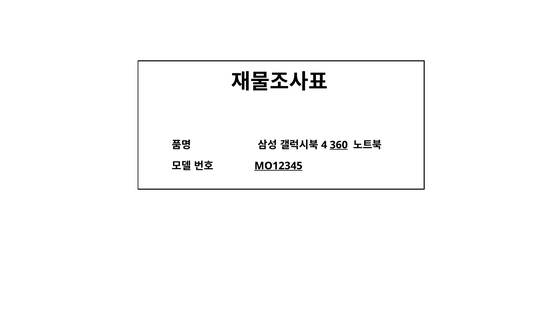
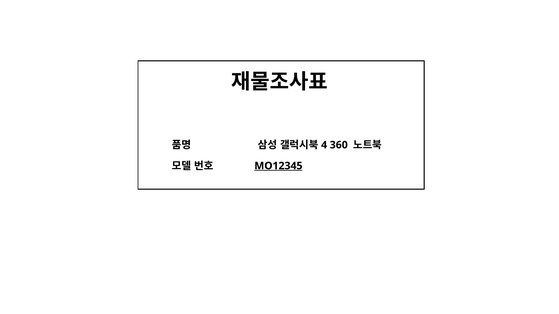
360 underline: present -> none (339, 145)
